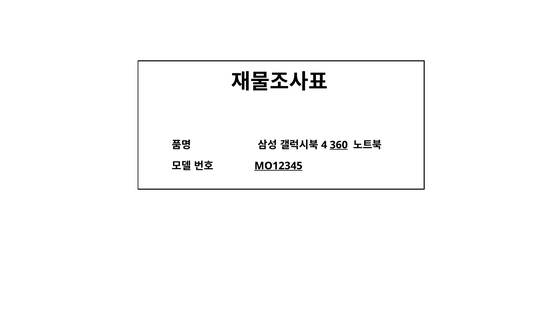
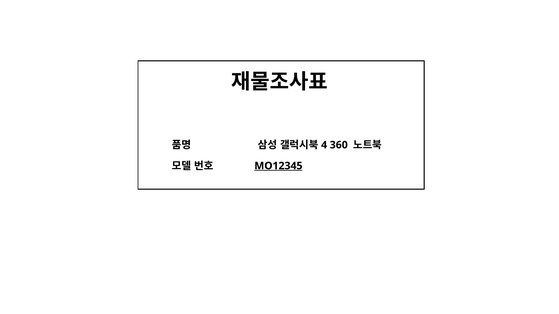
360 underline: present -> none (339, 145)
